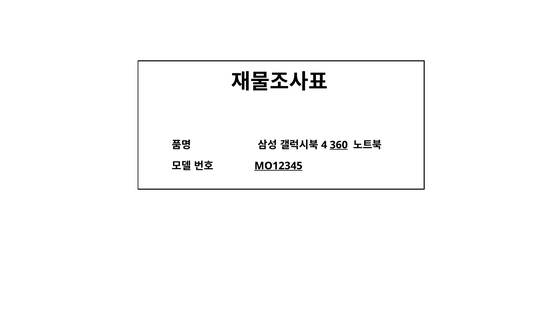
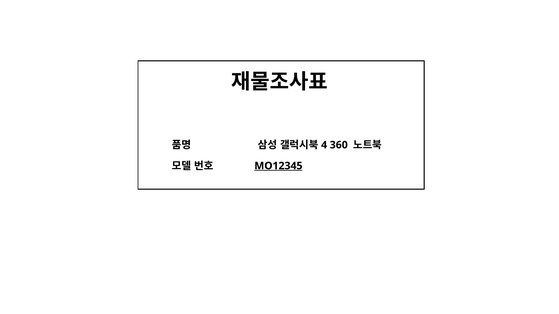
360 underline: present -> none (339, 145)
